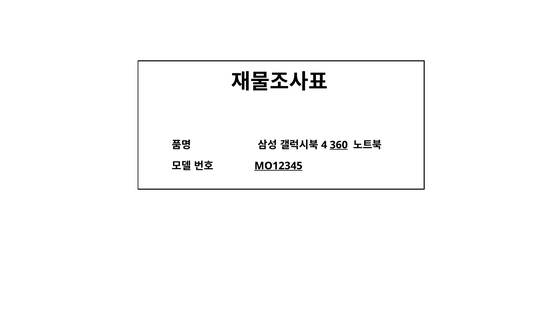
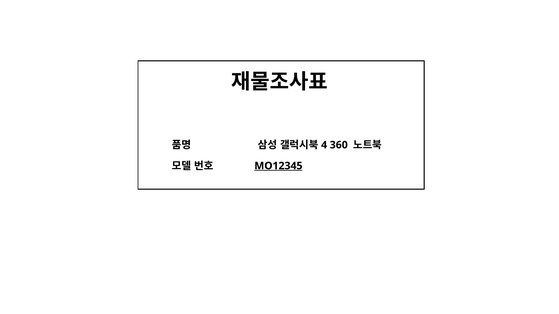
360 underline: present -> none (339, 145)
